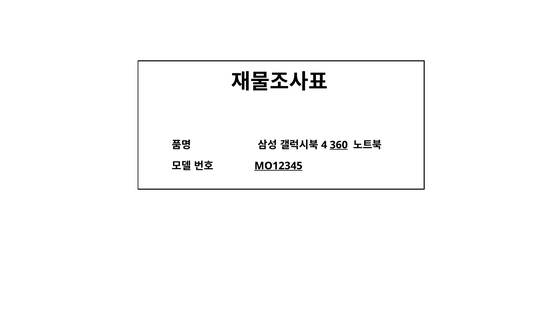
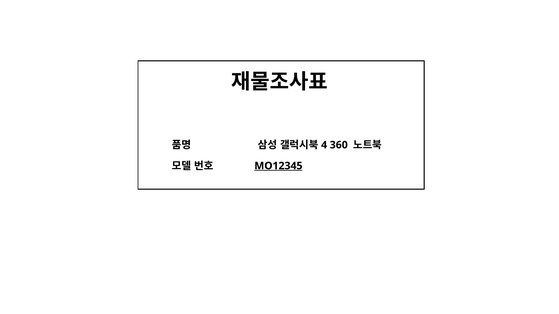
360 underline: present -> none (339, 145)
